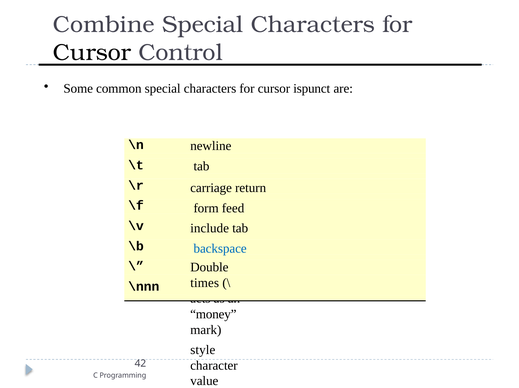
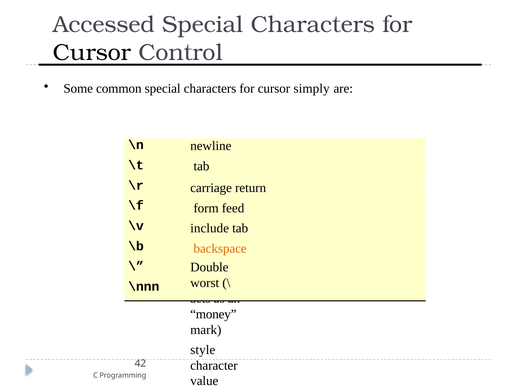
Combine: Combine -> Accessed (104, 25)
ispunct: ispunct -> simply (312, 89)
backspace colour: blue -> orange (220, 249)
times: times -> worst (205, 283)
